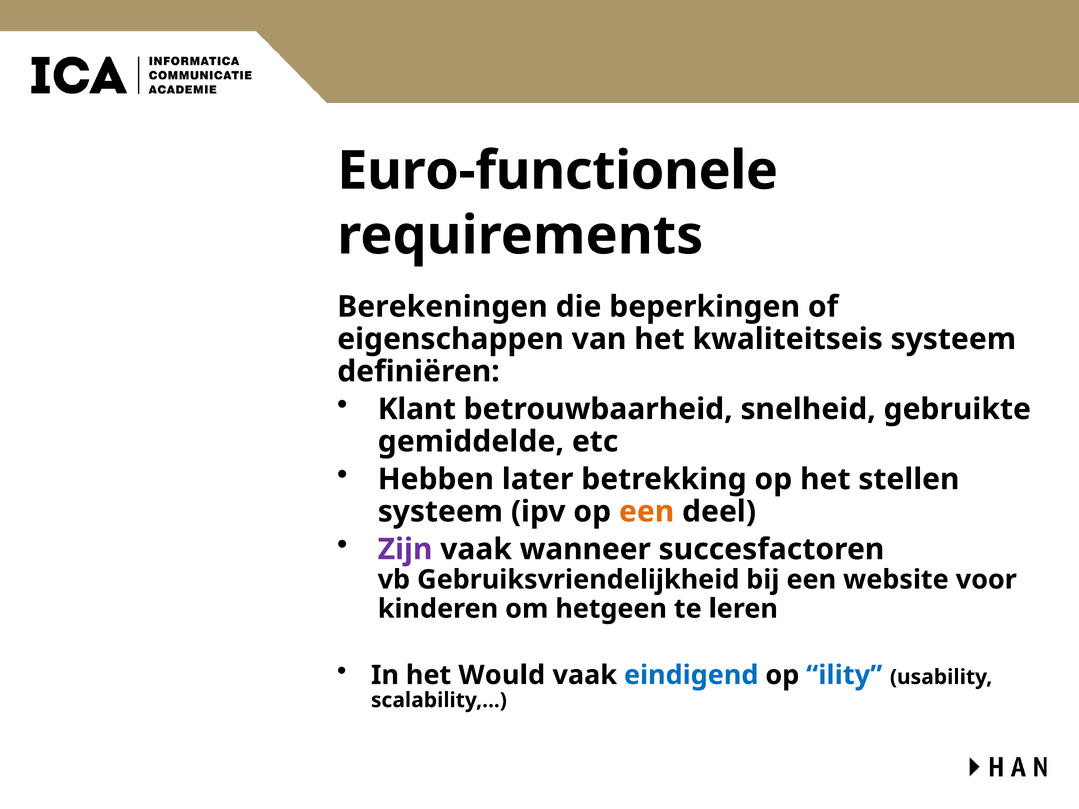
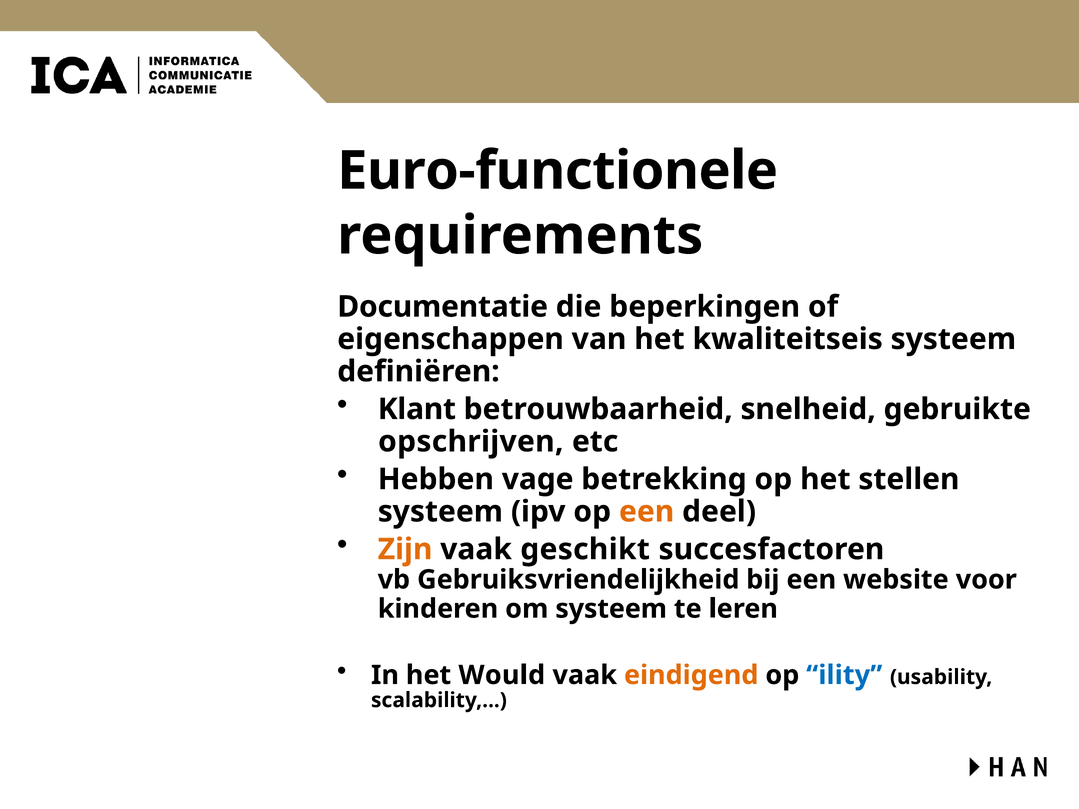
Berekeningen: Berekeningen -> Documentatie (443, 307)
gemiddelde: gemiddelde -> opschrijven (471, 442)
later: later -> vage (538, 479)
Zijn colour: purple -> orange (405, 549)
wanneer: wanneer -> geschikt (585, 549)
om hetgeen: hetgeen -> systeem (611, 609)
eindigend colour: blue -> orange (691, 675)
